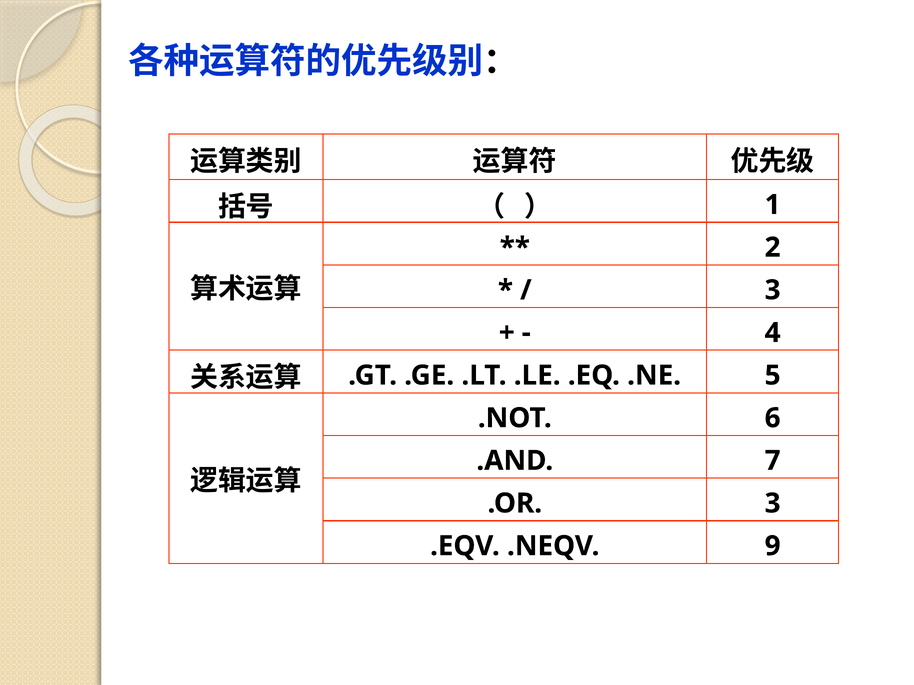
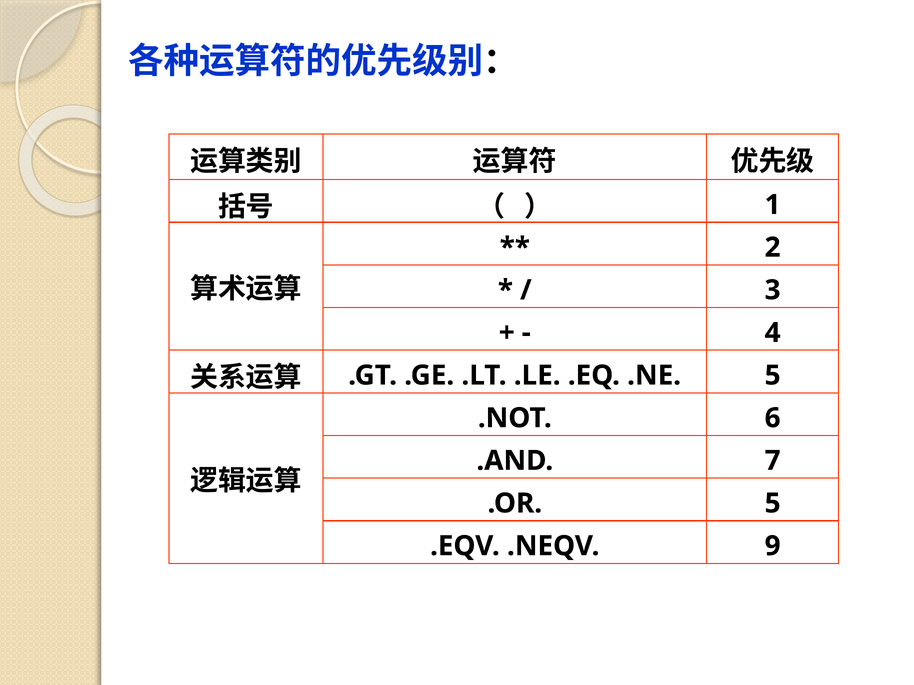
.OR 3: 3 -> 5 (773, 504)
